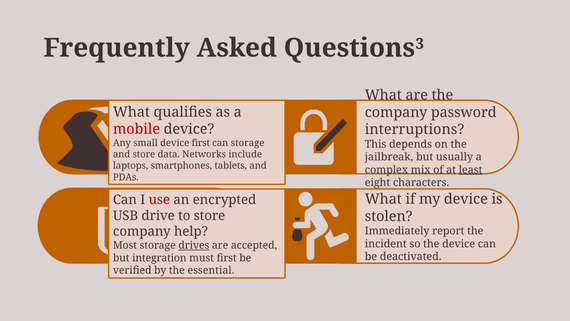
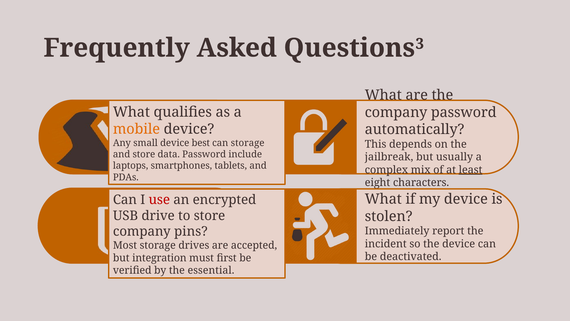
mobile colour: red -> orange (136, 129)
interruptions: interruptions -> automatically (415, 129)
device first: first -> best (201, 143)
data Networks: Networks -> Password (204, 154)
help: help -> pins (191, 231)
drives underline: present -> none (194, 245)
